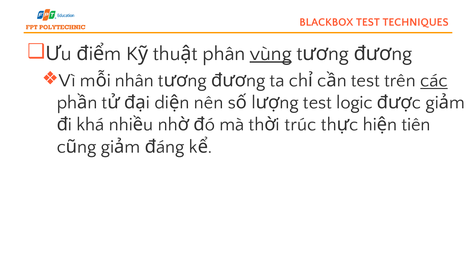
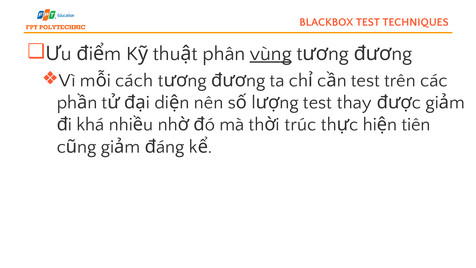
nhân: nhân -> cách (134, 80)
các underline: present -> none (434, 80)
logic: logic -> thay (354, 102)
